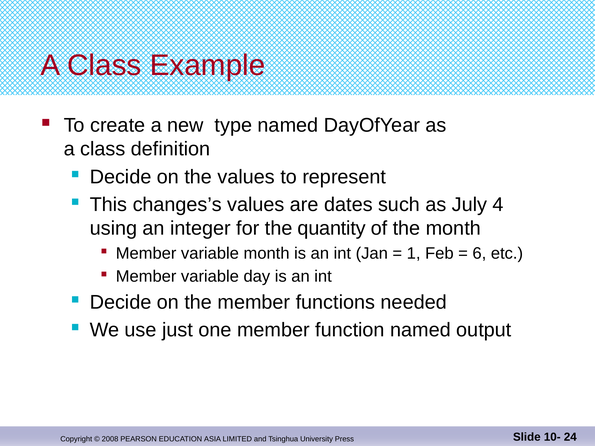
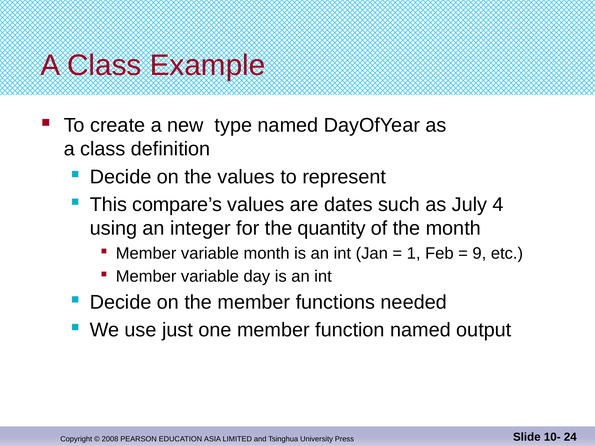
changes’s: changes’s -> compare’s (177, 205)
6: 6 -> 9 (479, 253)
